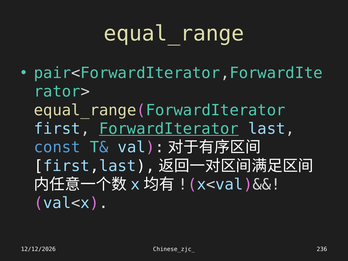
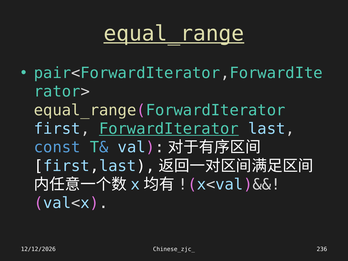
equal_range underline: none -> present (174, 34)
